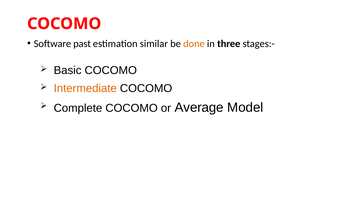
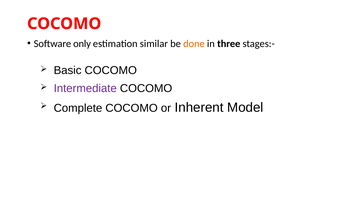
past: past -> only (82, 44)
Intermediate colour: orange -> purple (85, 88)
Average: Average -> Inherent (199, 107)
